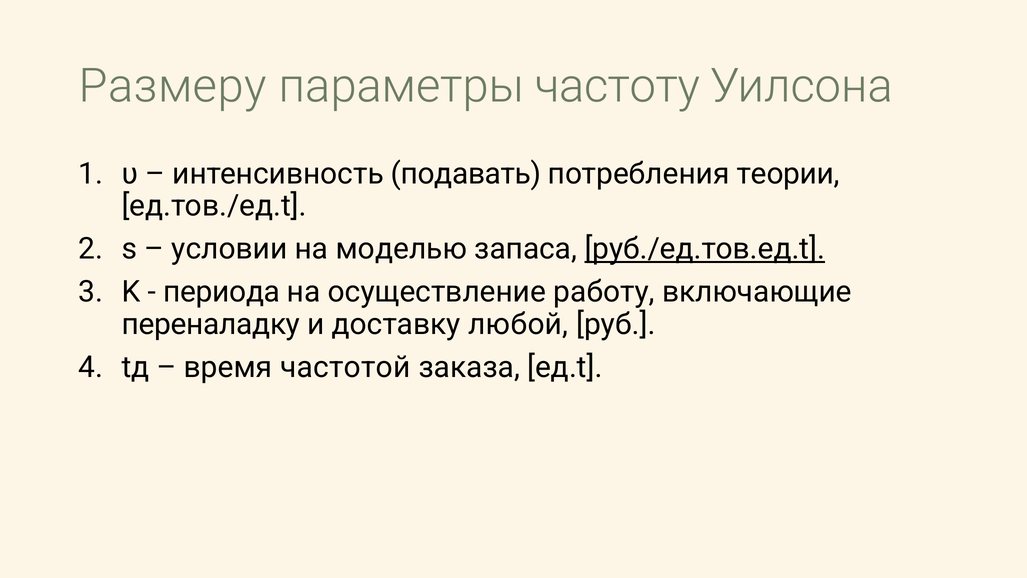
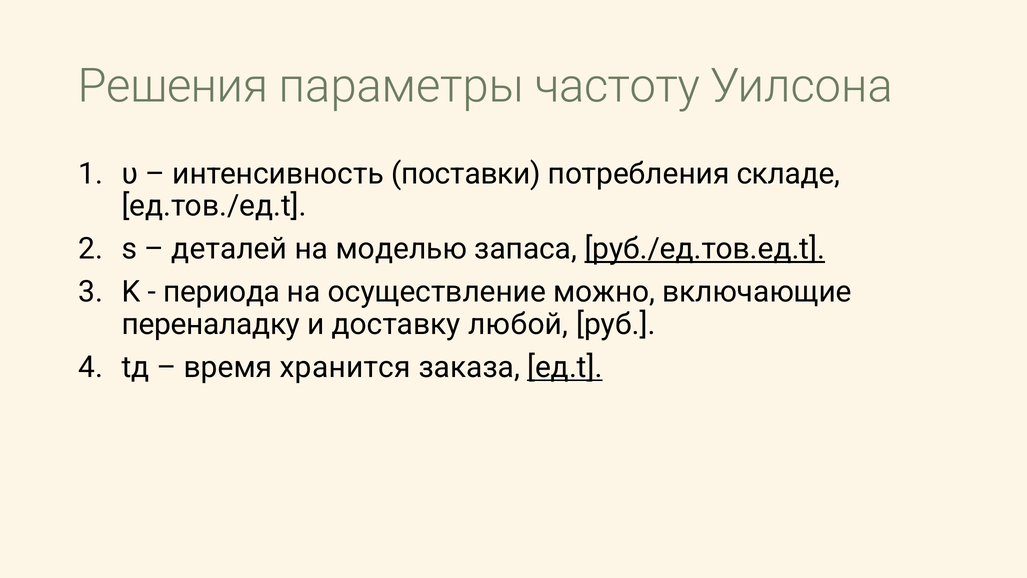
Размеру: Размеру -> Решения (173, 86)
подавать: подавать -> поставки (466, 174)
теории: теории -> складе (788, 174)
условии: условии -> деталей (229, 249)
работу: работу -> можно (604, 292)
частотой: частотой -> хранится (345, 367)
ед.t underline: none -> present (565, 367)
